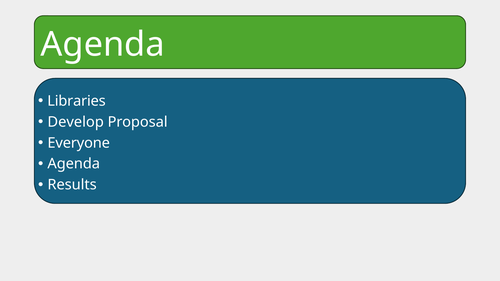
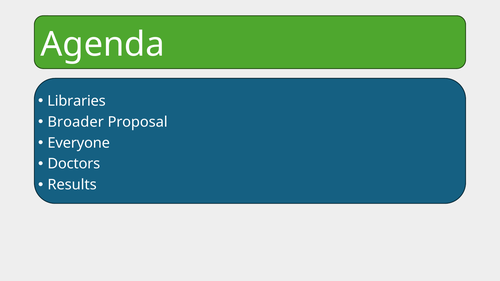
Develop: Develop -> Broader (76, 122)
Agenda: Agenda -> Doctors (74, 164)
